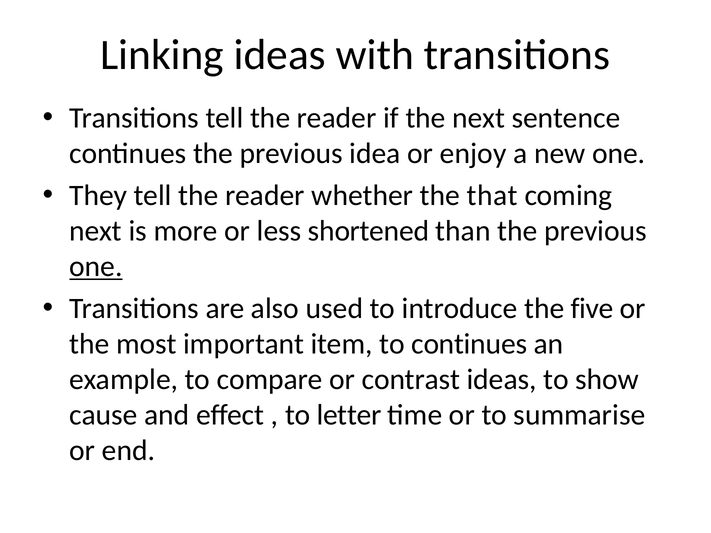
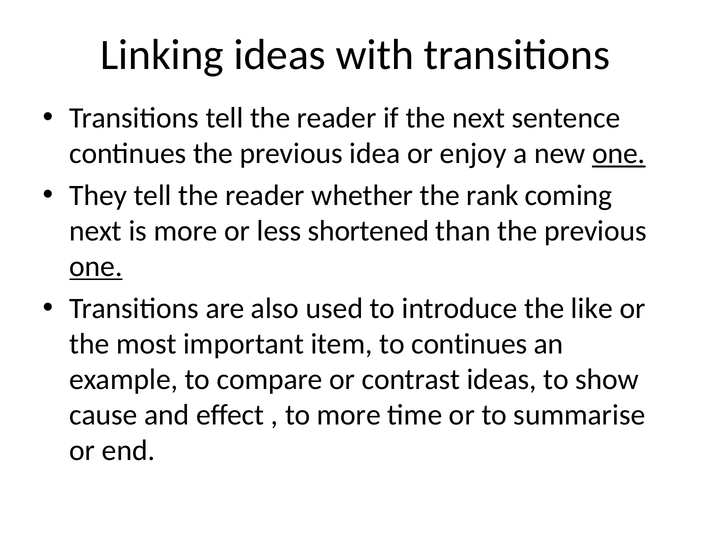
one underline: none -> present (619, 154)
that: that -> rank (492, 196)
five: five -> like (592, 309)
to letter: letter -> more (349, 415)
